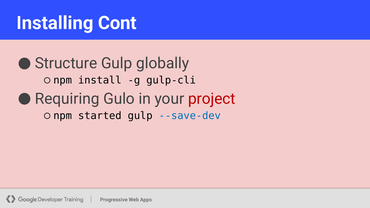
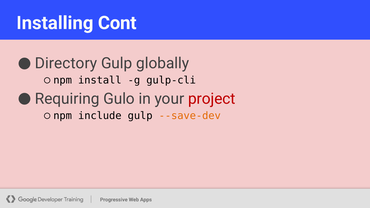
Structure: Structure -> Directory (66, 63)
started: started -> include (100, 116)
--save-dev colour: blue -> orange (190, 116)
